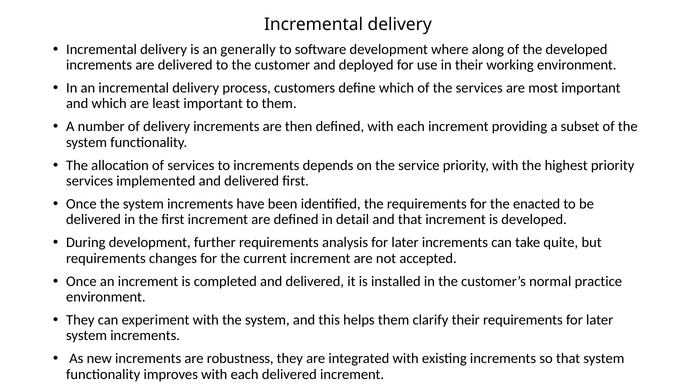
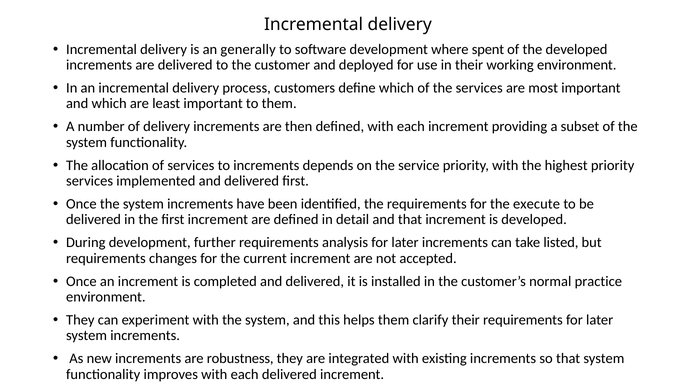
along: along -> spent (488, 49)
enacted: enacted -> execute (537, 204)
quite: quite -> listed (561, 242)
